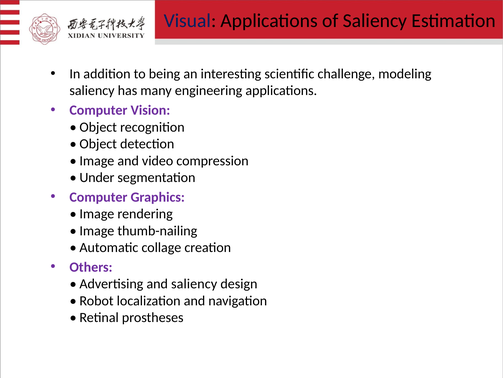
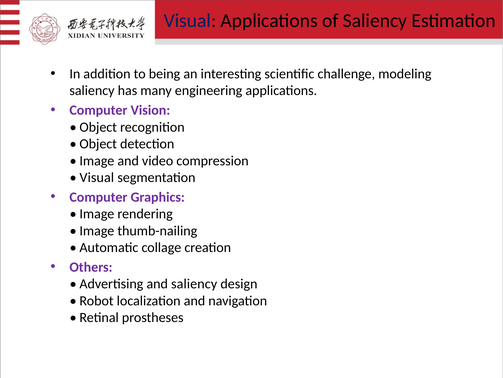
Under: Under -> Visual (97, 177)
